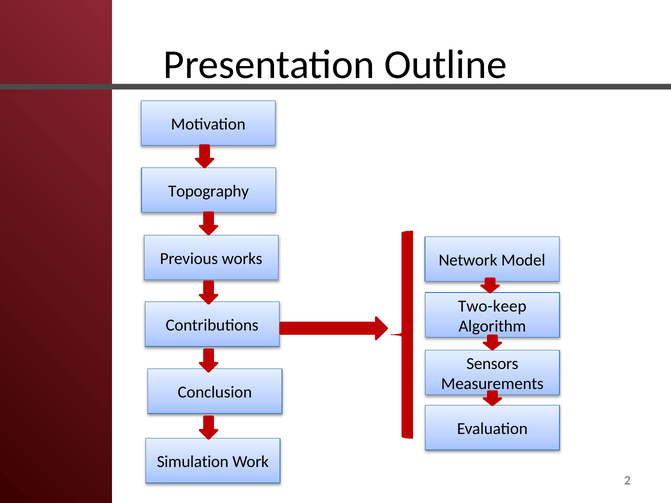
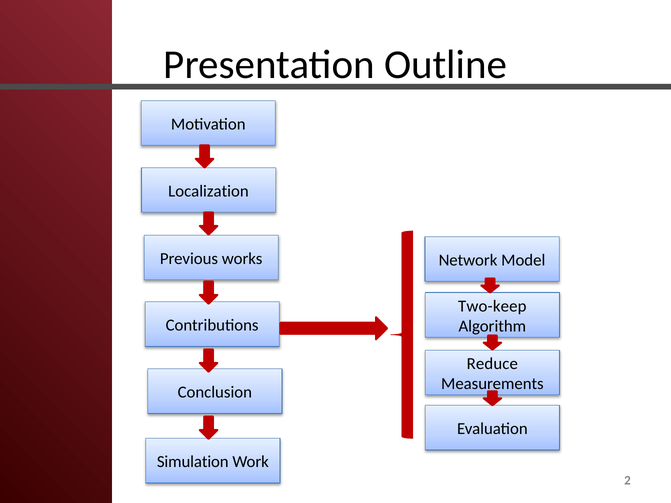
Topography: Topography -> Localization (208, 191)
Sensors: Sensors -> Reduce (492, 364)
